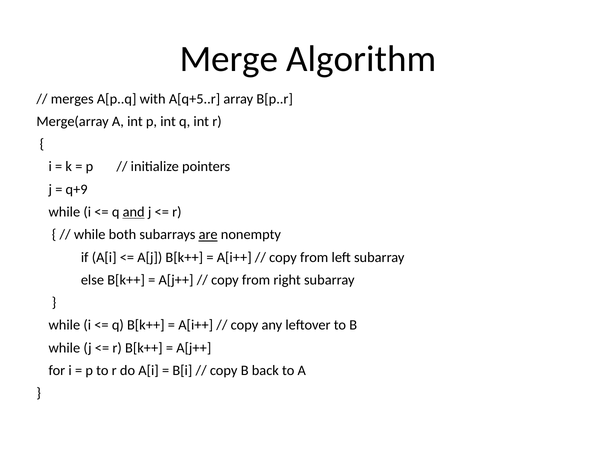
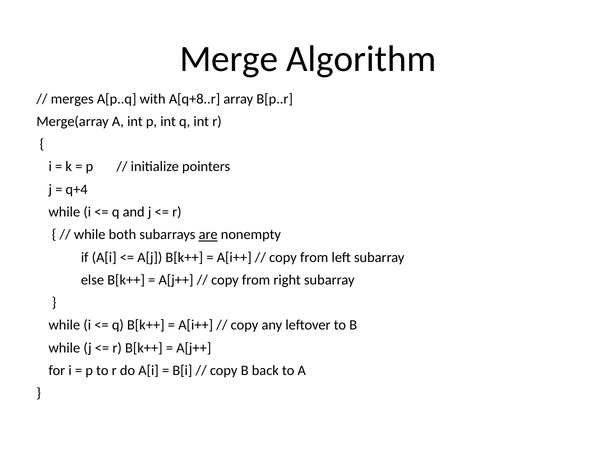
A[q+5..r: A[q+5..r -> A[q+8..r (195, 99)
q+9: q+9 -> q+4 (77, 189)
and underline: present -> none (134, 212)
